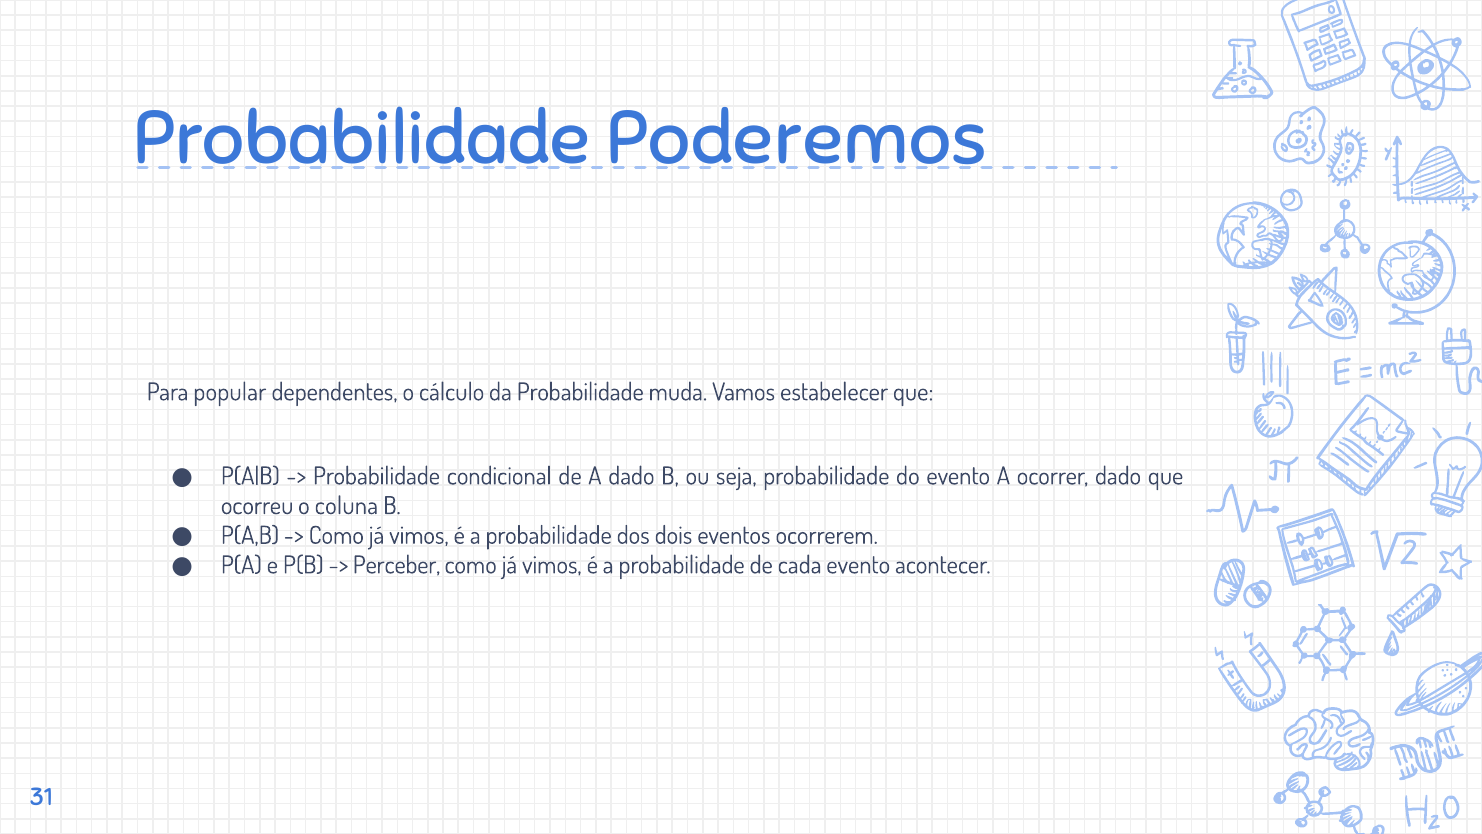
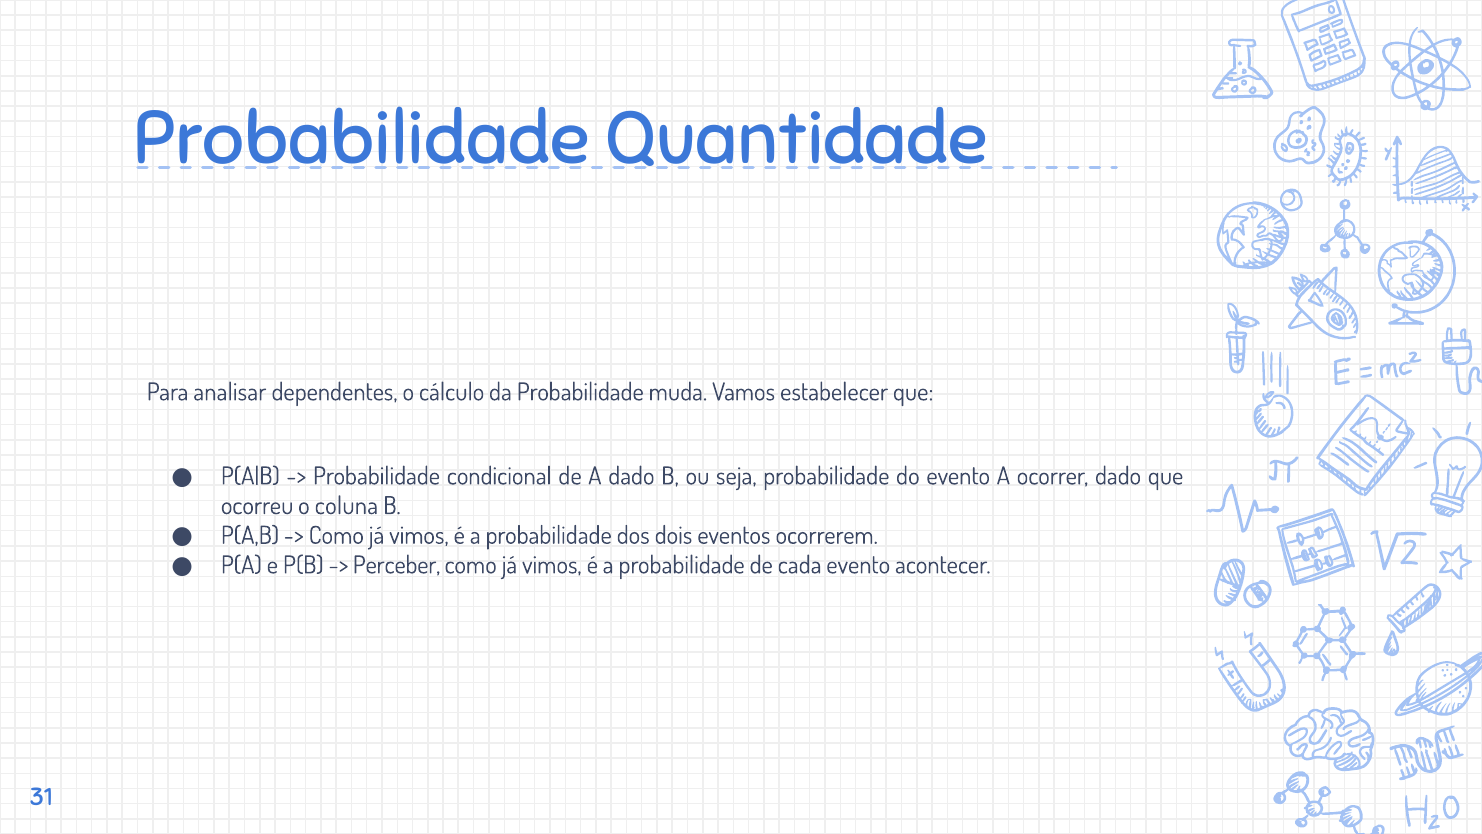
Poderemos: Poderemos -> Quantidade (797, 139)
popular: popular -> analisar (230, 392)
